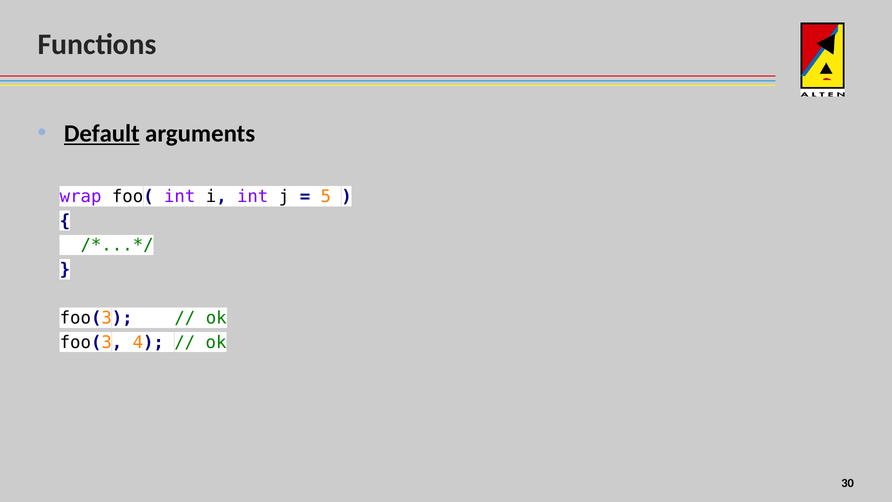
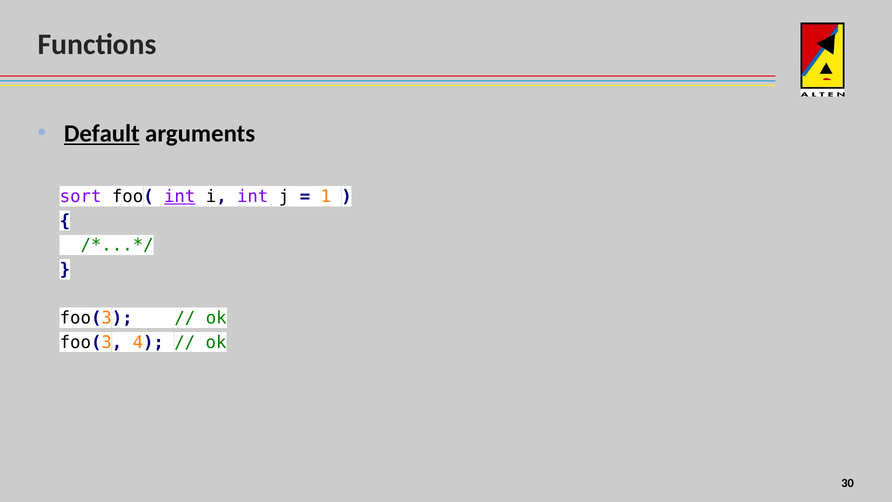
wrap: wrap -> sort (81, 197)
int underline: none -> present (180, 197)
5: 5 -> 1 (326, 197)
